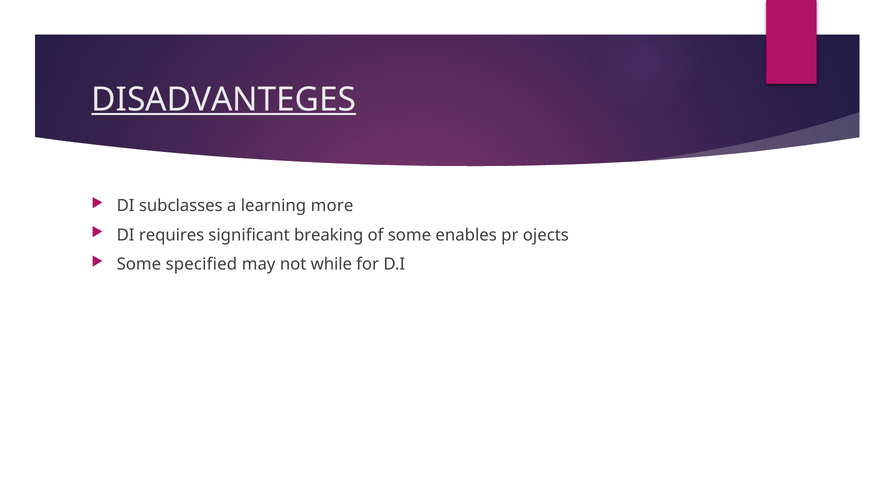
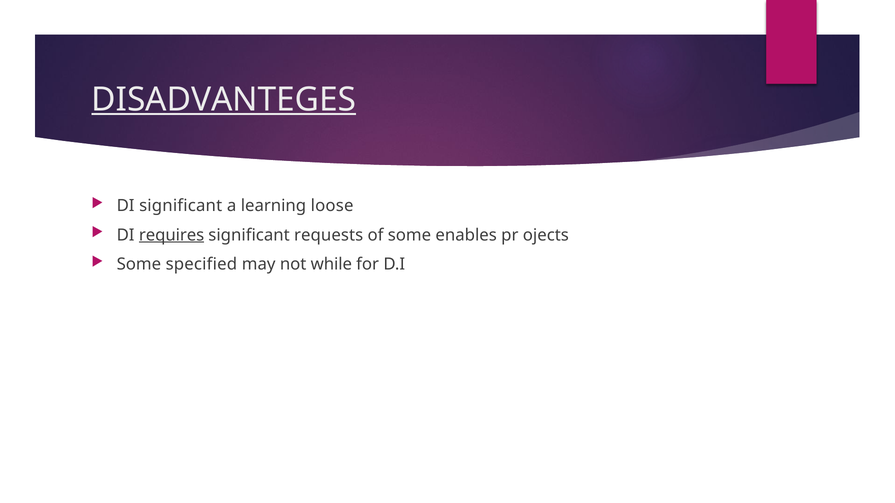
DI subclasses: subclasses -> significant (181, 206)
more: more -> loose (332, 206)
requires underline: none -> present (172, 235)
breaking: breaking -> requests (329, 235)
